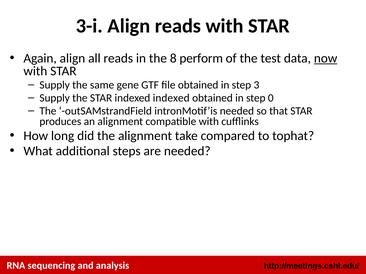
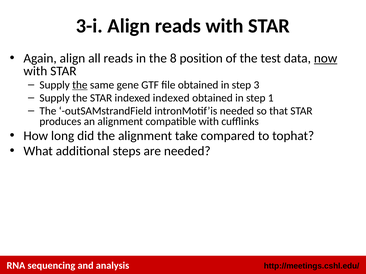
perform: perform -> position (201, 58)
the underline: none -> present (80, 85)
0: 0 -> 1 (271, 98)
